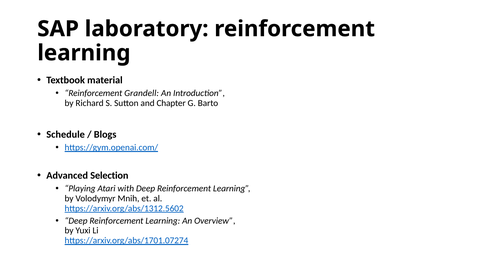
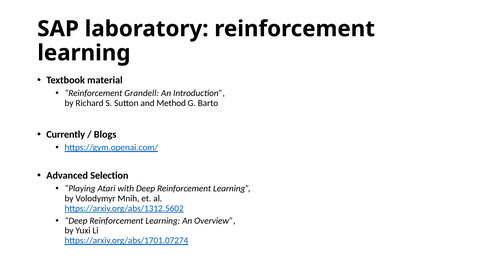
Chapter: Chapter -> Method (171, 103)
Schedule: Schedule -> Currently (66, 135)
